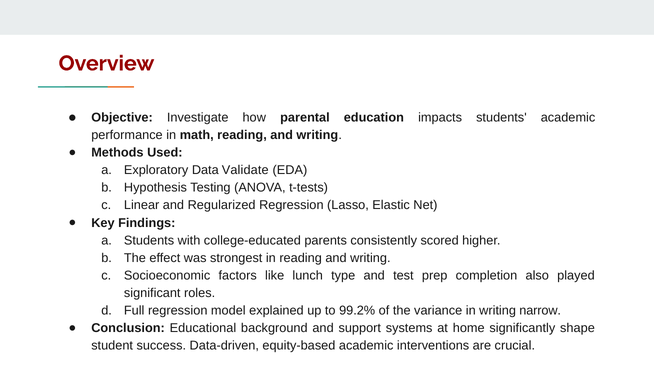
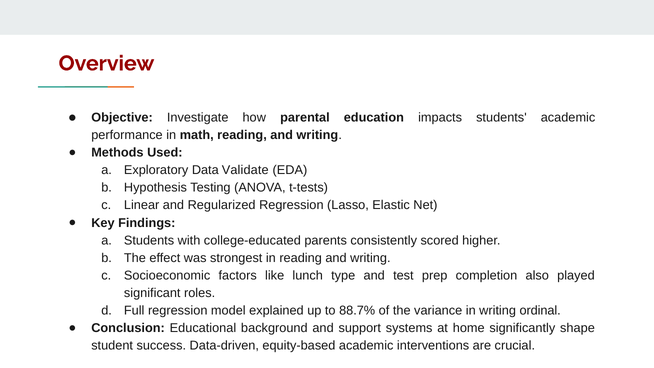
99.2%: 99.2% -> 88.7% (357, 310)
narrow: narrow -> ordinal (540, 310)
